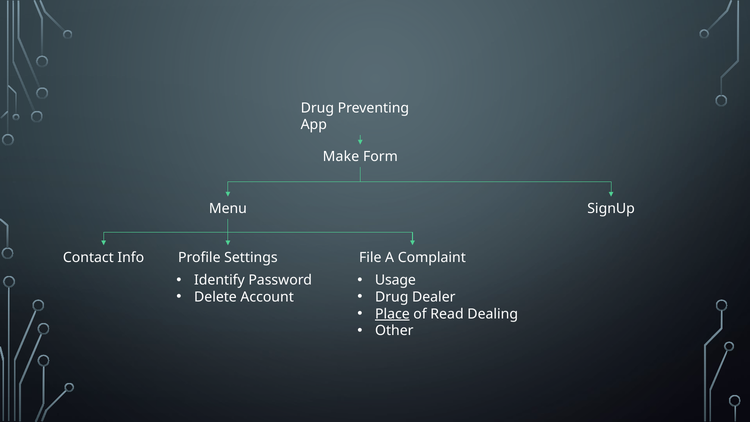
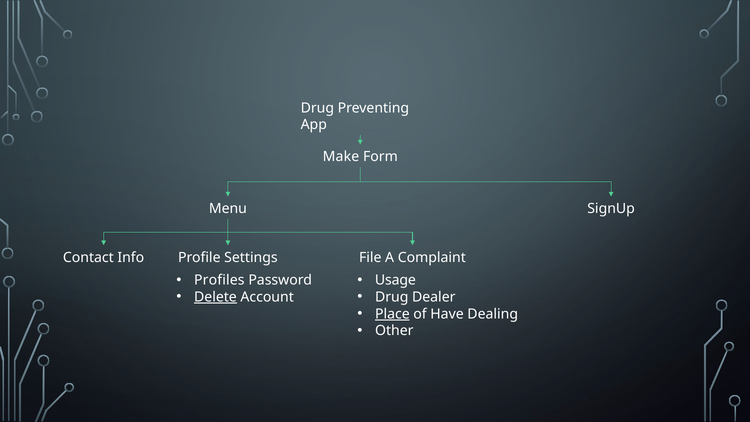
Identify: Identify -> Profiles (219, 280)
Delete underline: none -> present (215, 297)
Read: Read -> Have (447, 314)
